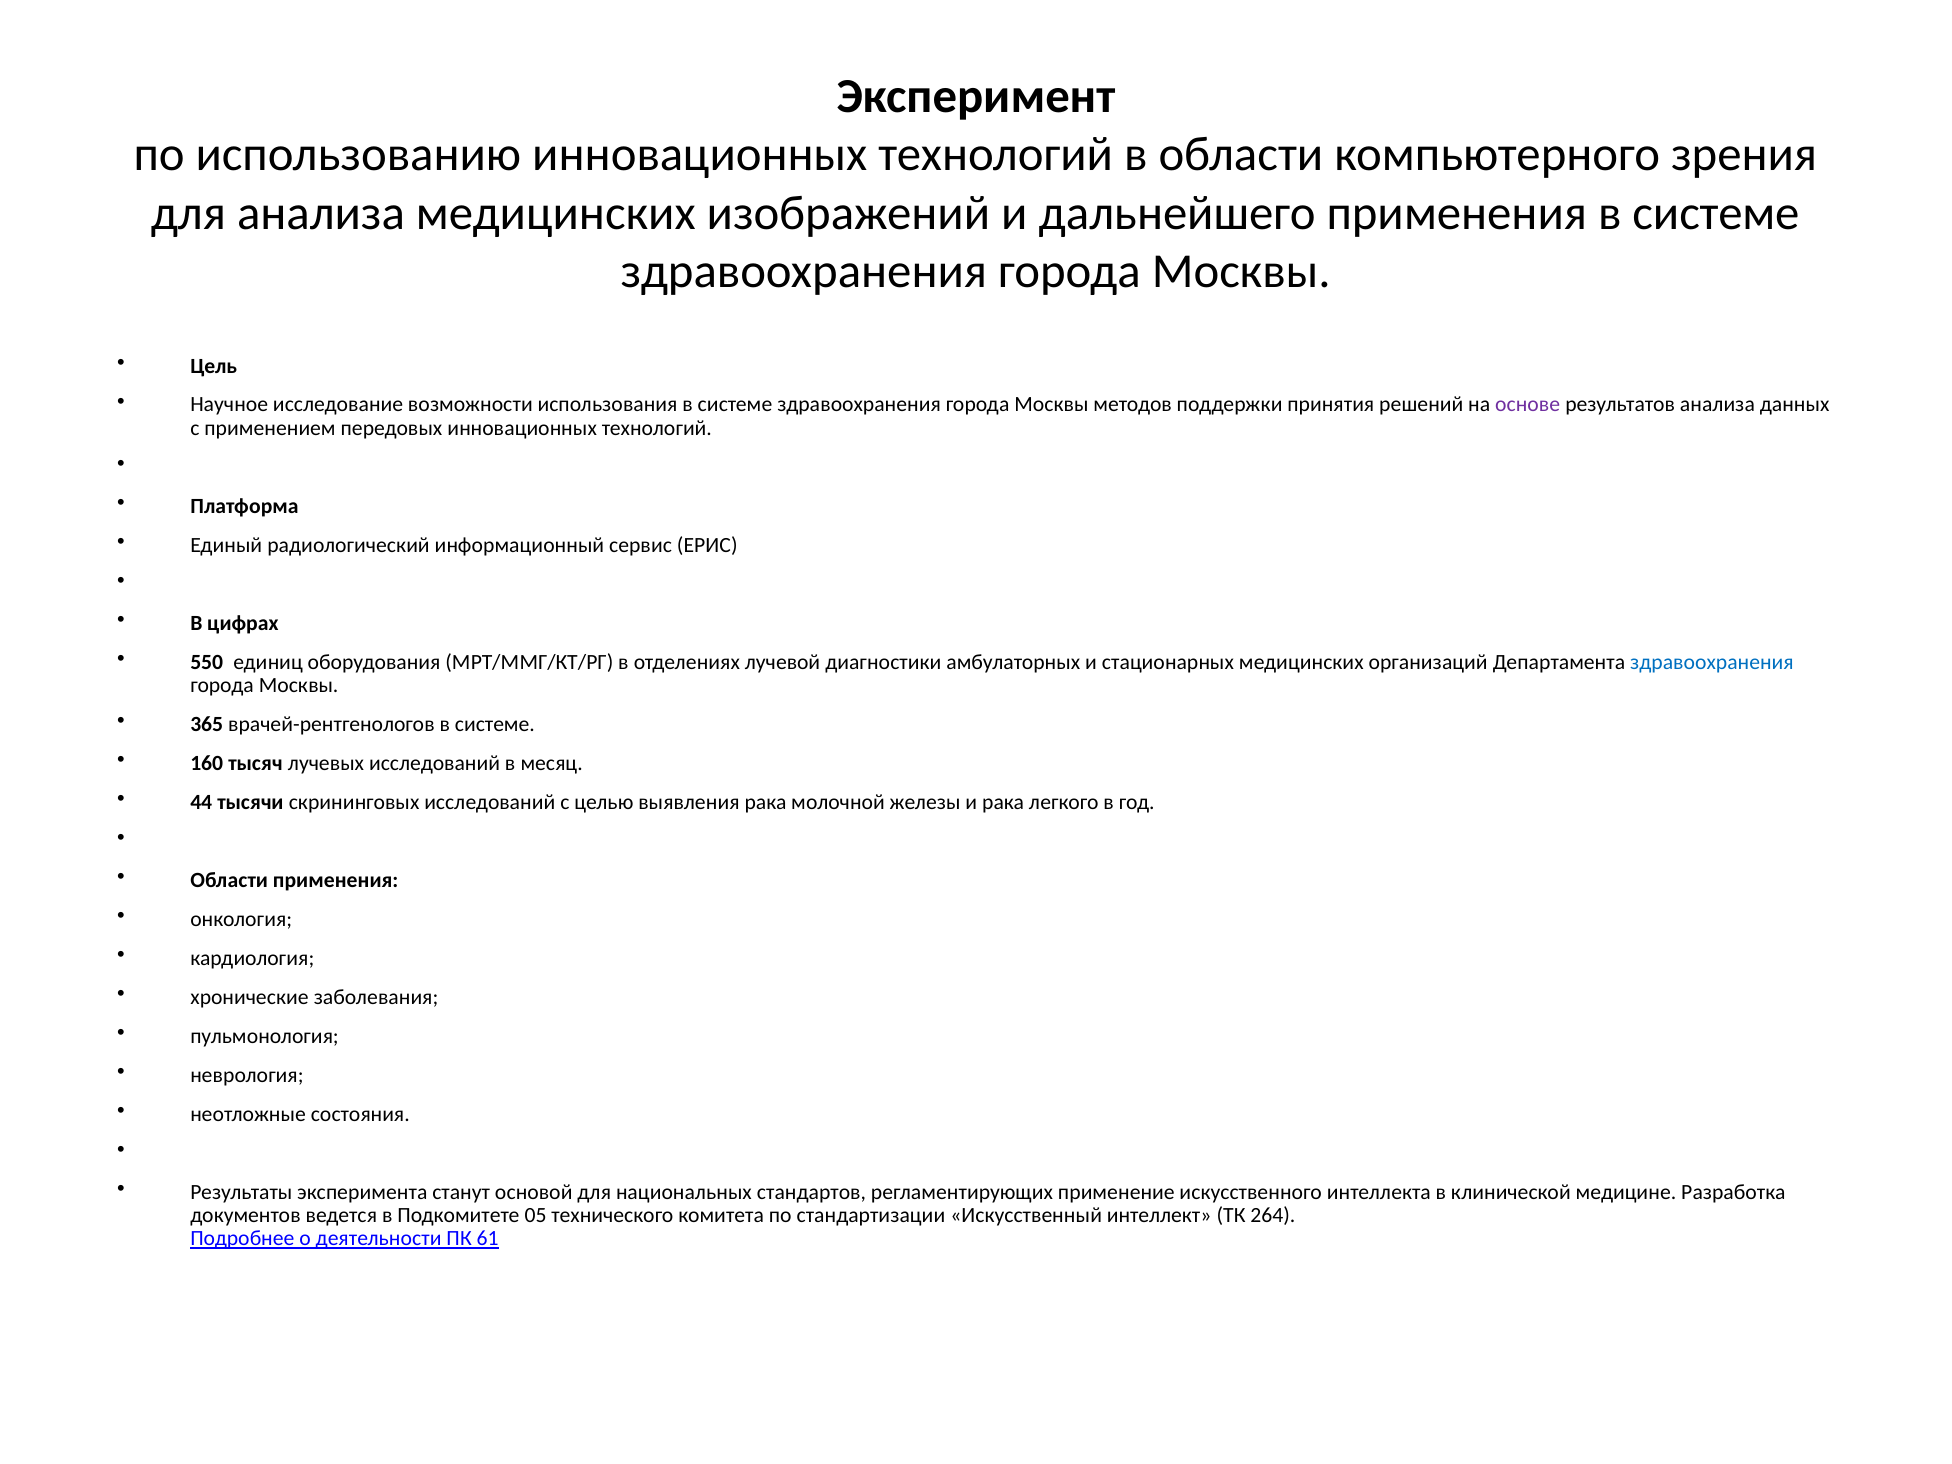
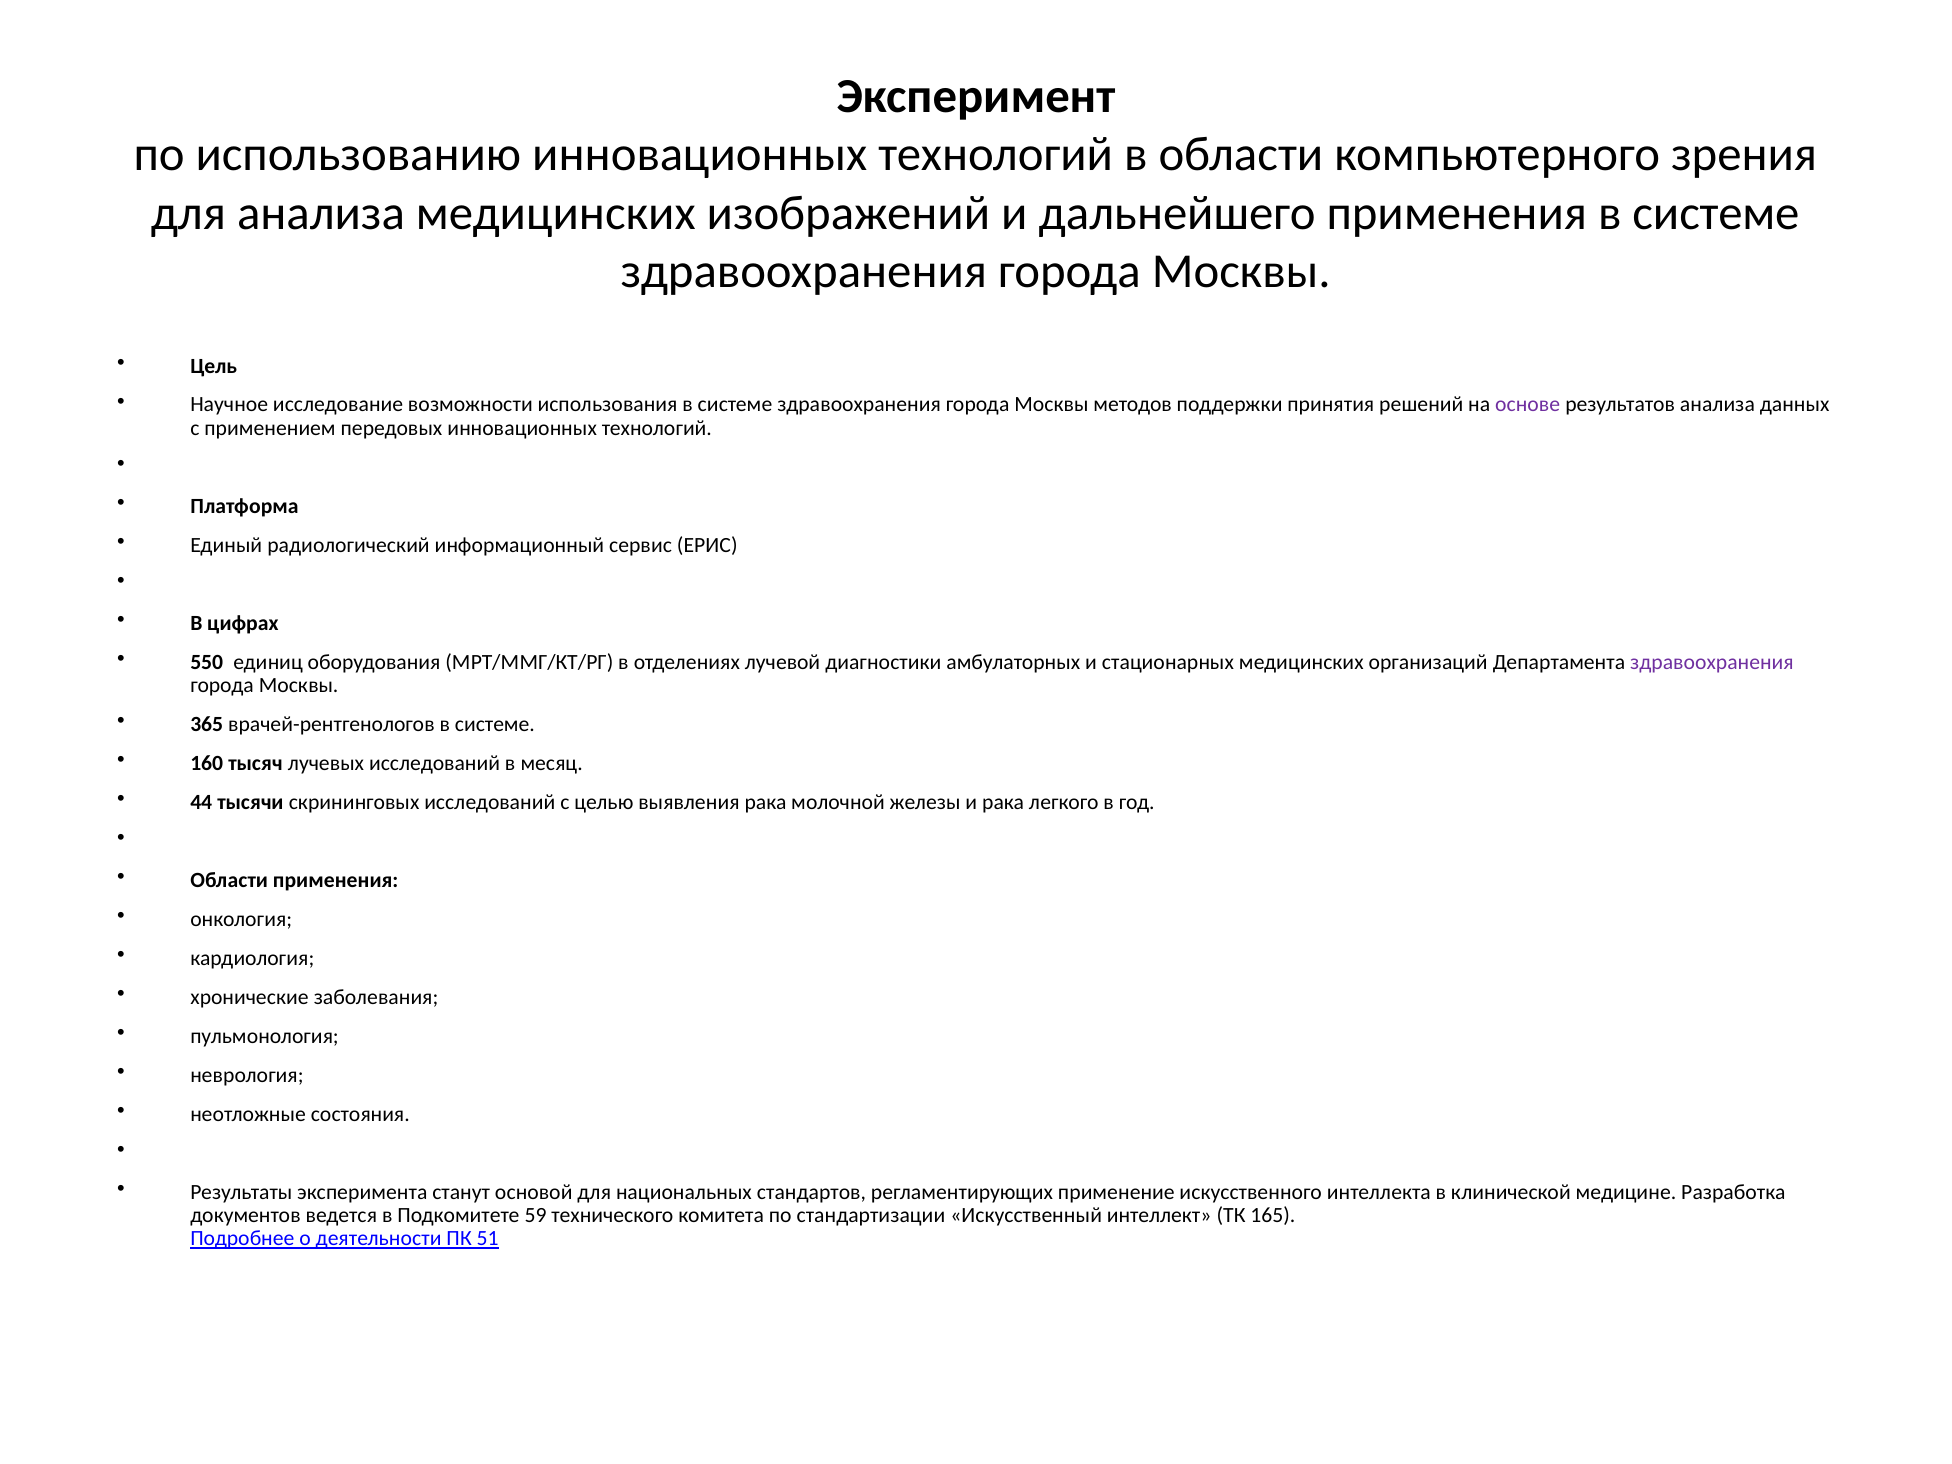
здравоохранения colour: blue -> purple (1712, 662)
05: 05 -> 59 (536, 1215)
264: 264 -> 165 (1273, 1215)
61: 61 -> 51 (488, 1239)
